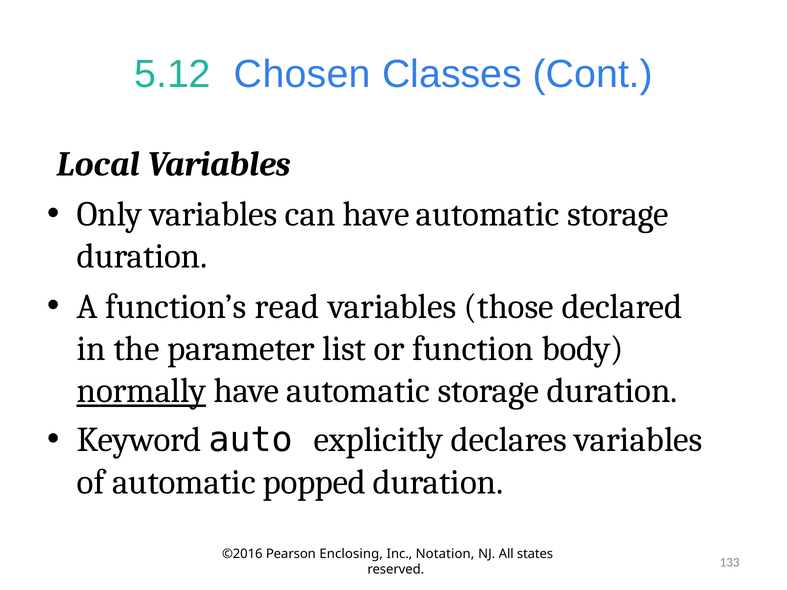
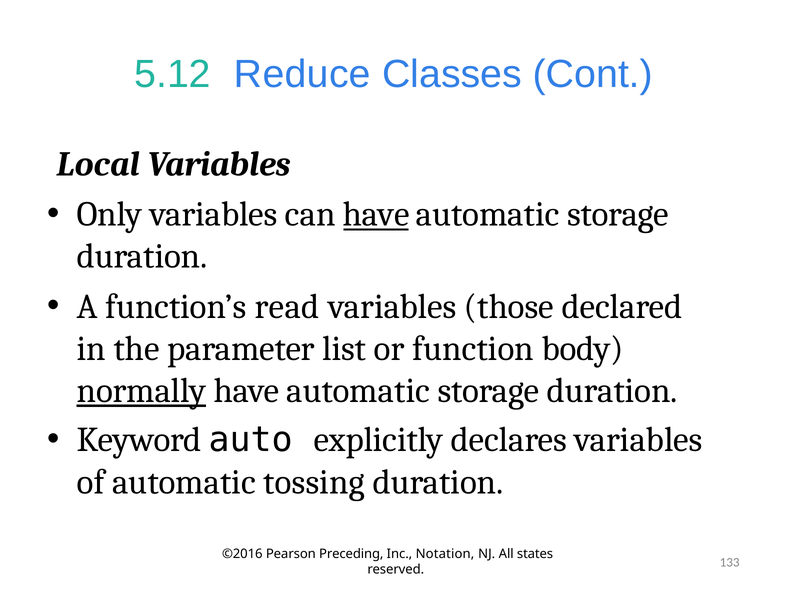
Chosen: Chosen -> Reduce (302, 75)
have underline: none -> present (376, 215)
popped: popped -> tossing (314, 482)
Enclosing: Enclosing -> Preceding (351, 554)
